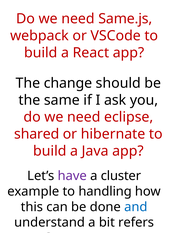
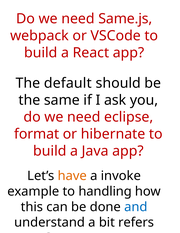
change: change -> default (68, 83)
shared: shared -> format (37, 134)
have colour: purple -> orange (72, 176)
cluster: cluster -> invoke (121, 176)
